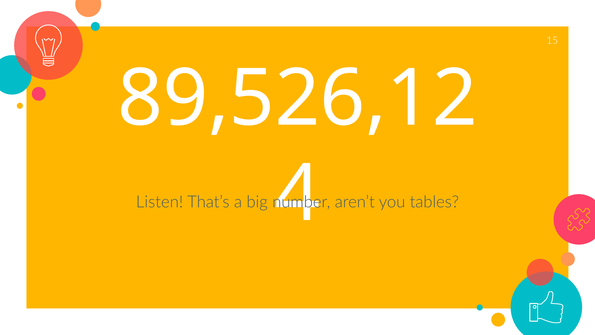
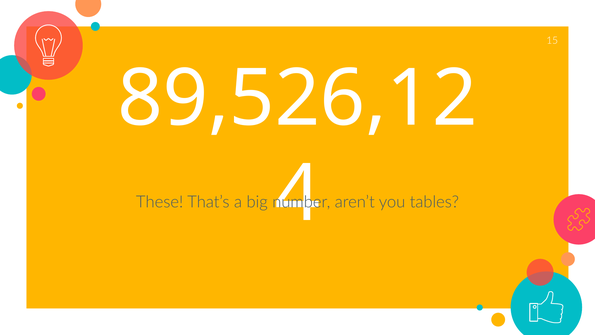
Listen: Listen -> These (160, 202)
